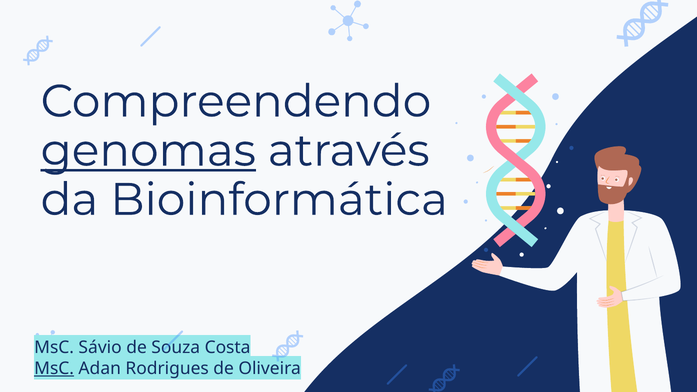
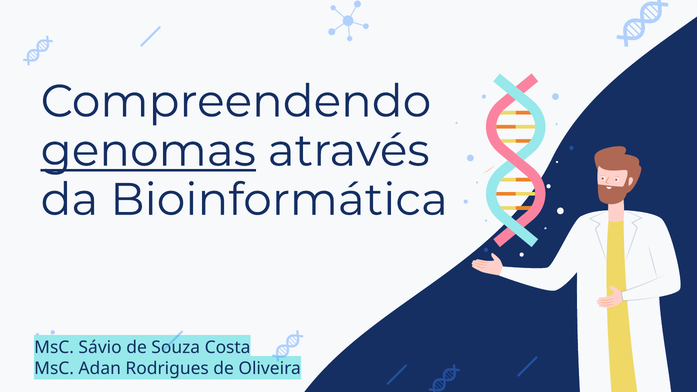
MsC underline: present -> none (54, 369)
